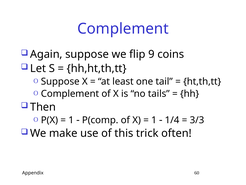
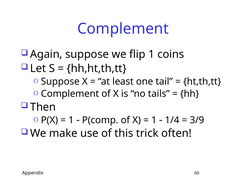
flip 9: 9 -> 1 (151, 54)
3/3: 3/3 -> 3/9 (197, 120)
